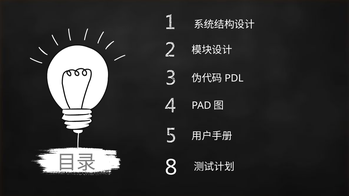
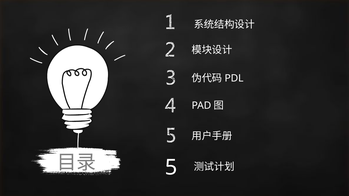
8: 8 -> 5 (171, 168)
